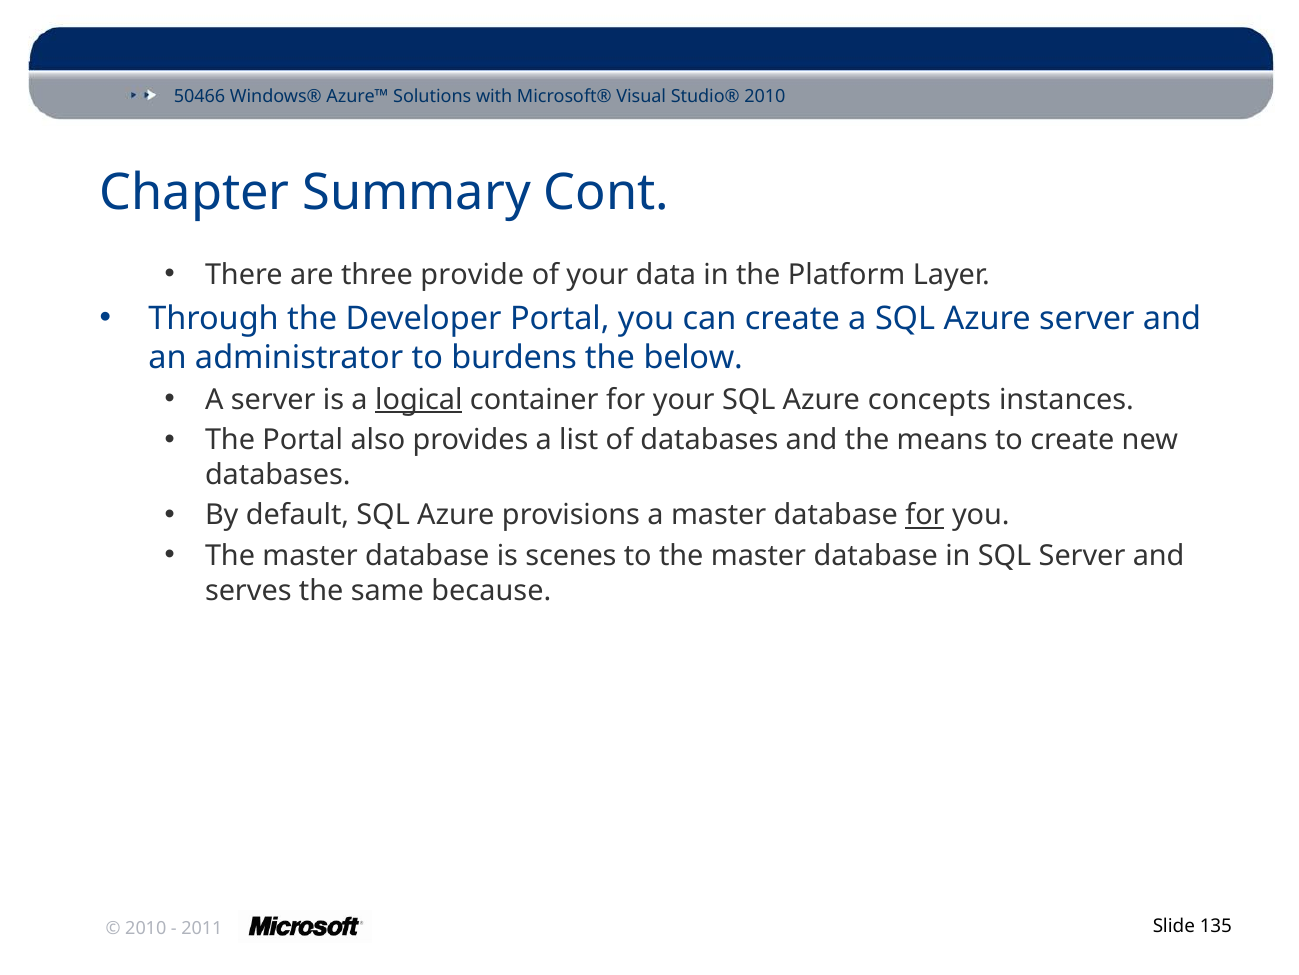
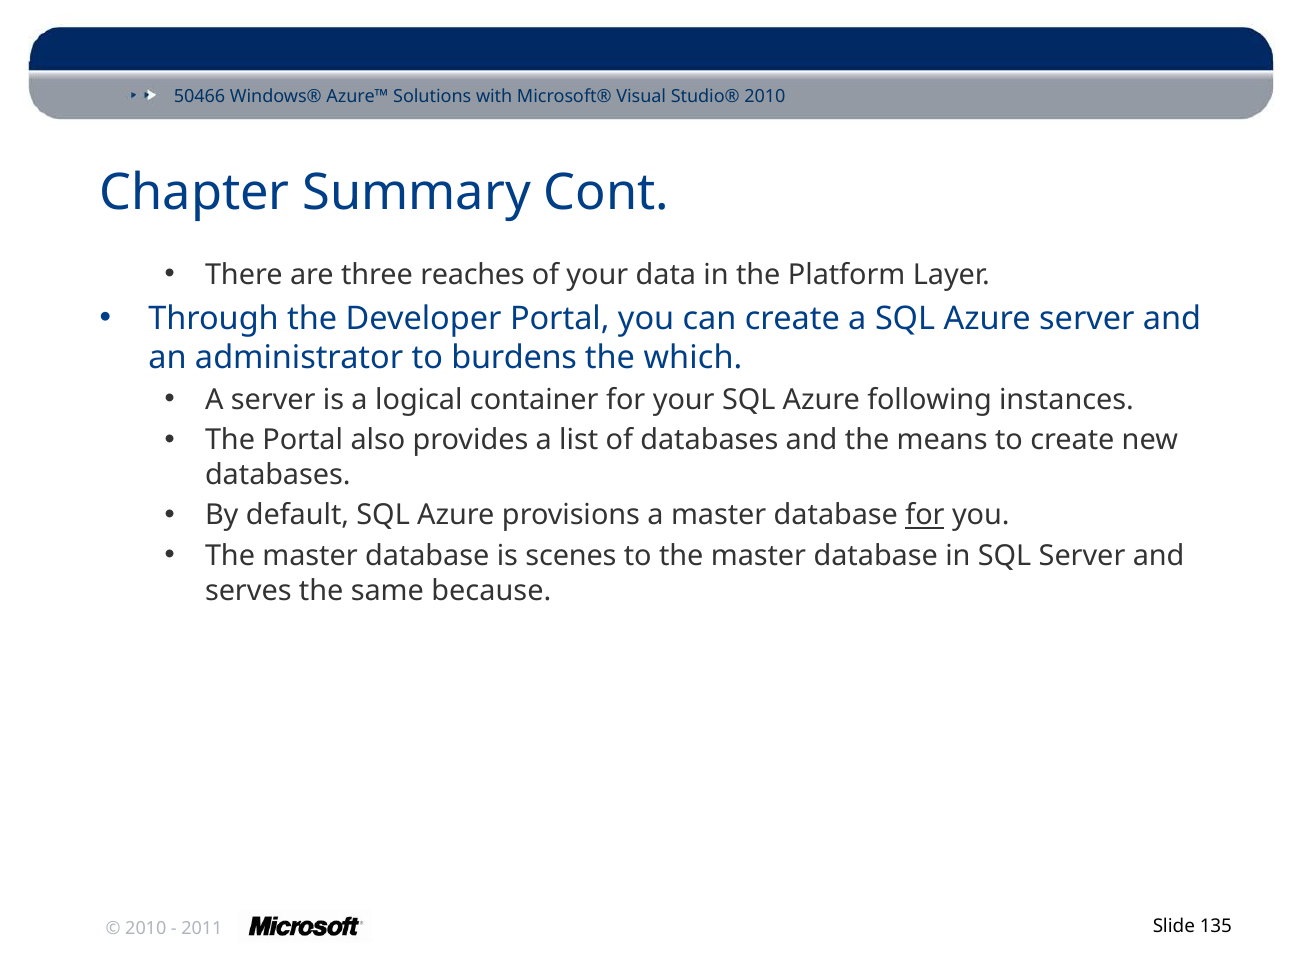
provide: provide -> reaches (472, 275)
below: below -> which (693, 357)
logical underline: present -> none (419, 400)
concepts: concepts -> following (930, 400)
